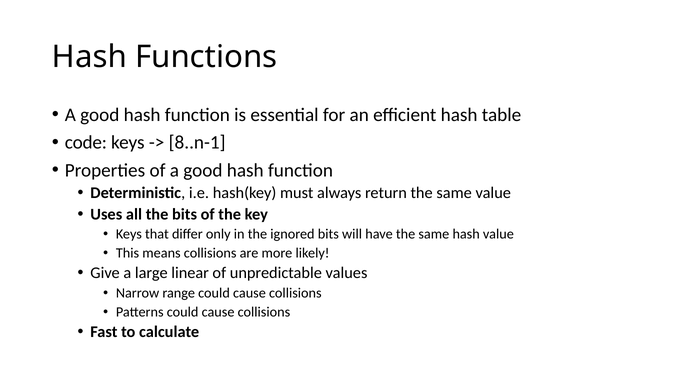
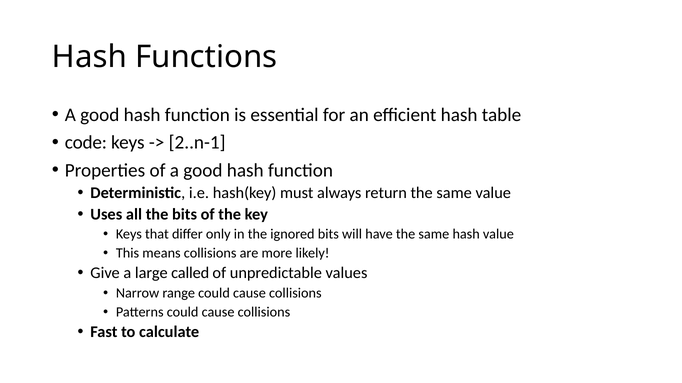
8..n-1: 8..n-1 -> 2..n-1 (197, 143)
linear: linear -> called (190, 274)
